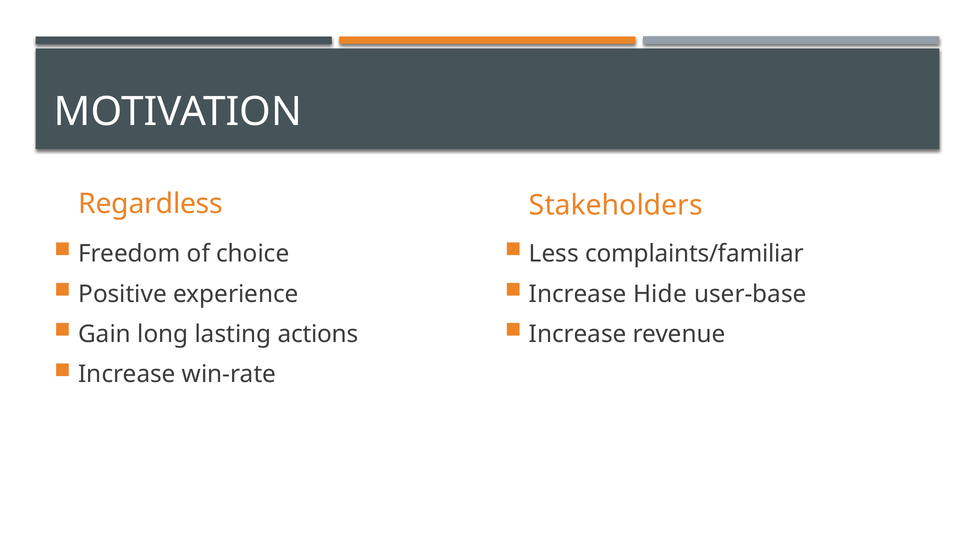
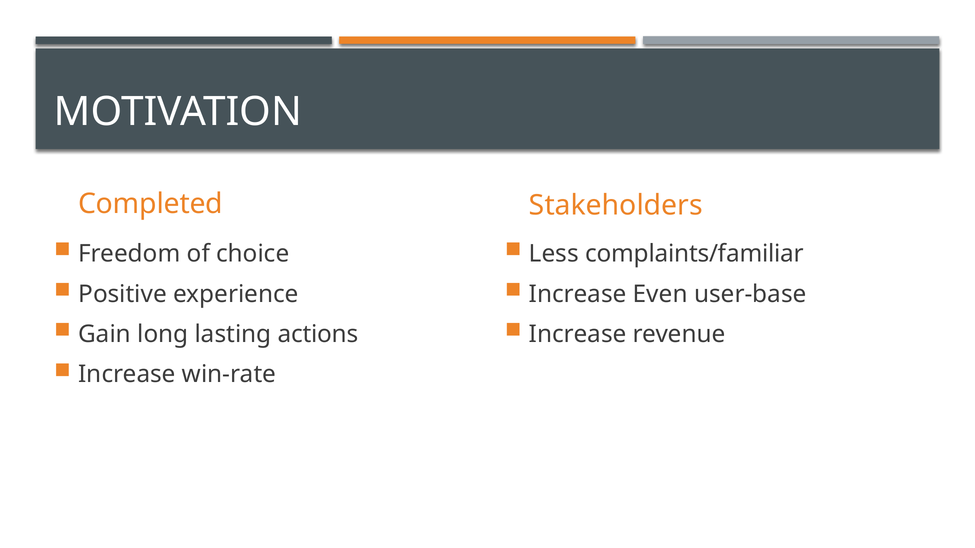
Regardless: Regardless -> Completed (151, 204)
Hide: Hide -> Even (660, 294)
